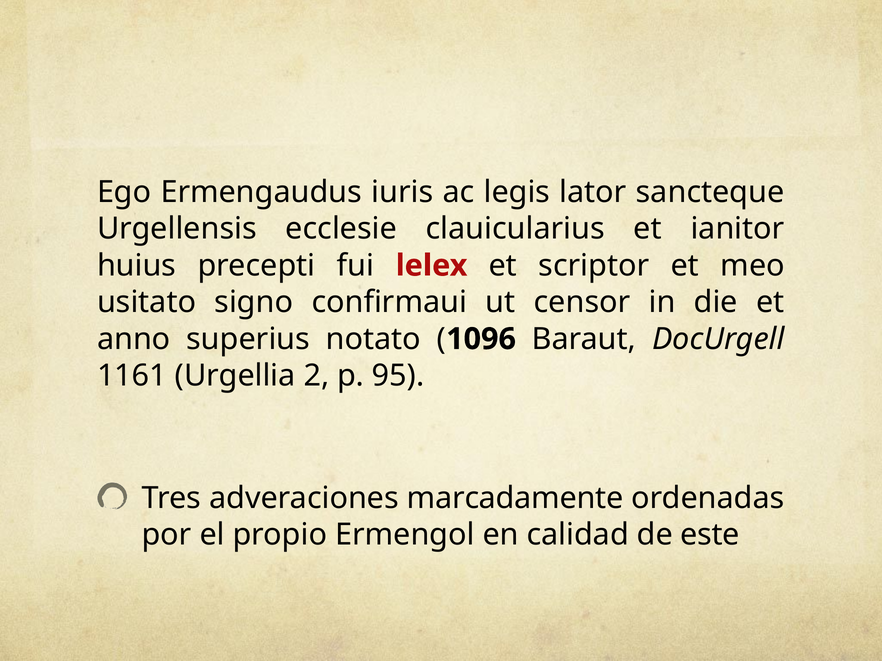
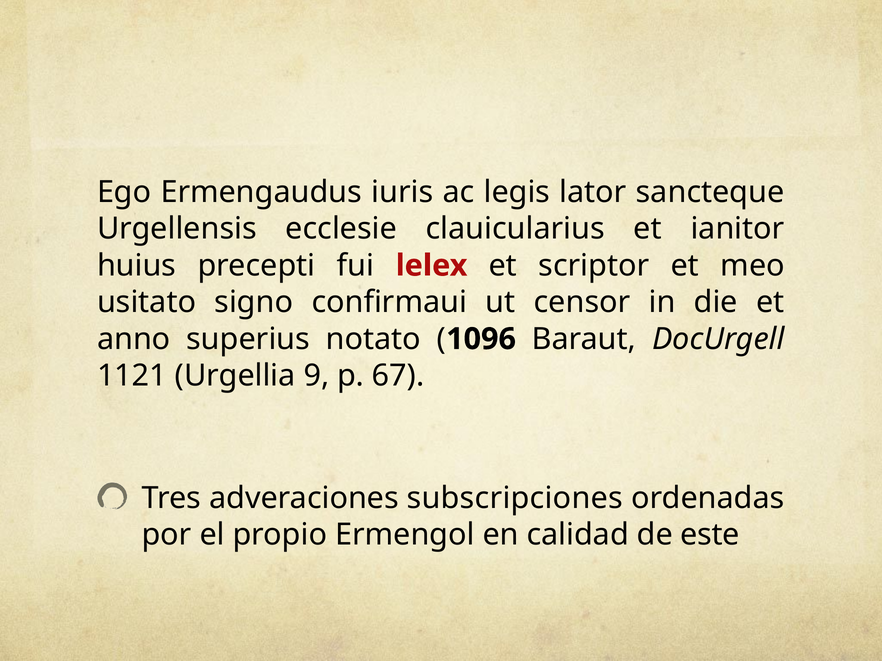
1161: 1161 -> 1121 (132, 376)
2: 2 -> 9 (316, 376)
95: 95 -> 67 (398, 376)
marcadamente: marcadamente -> subscripciones (515, 499)
